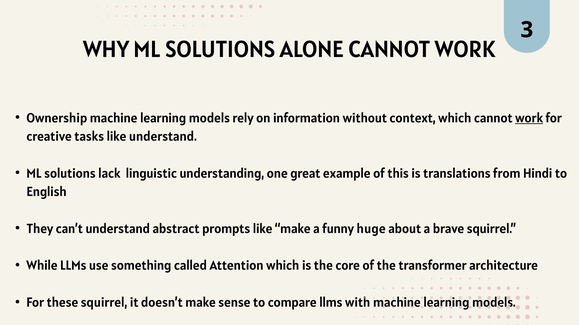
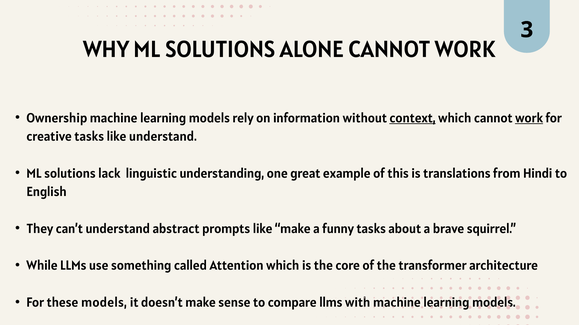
context underline: none -> present (413, 118)
funny huge: huge -> tasks (371, 229)
these squirrel: squirrel -> models (104, 303)
